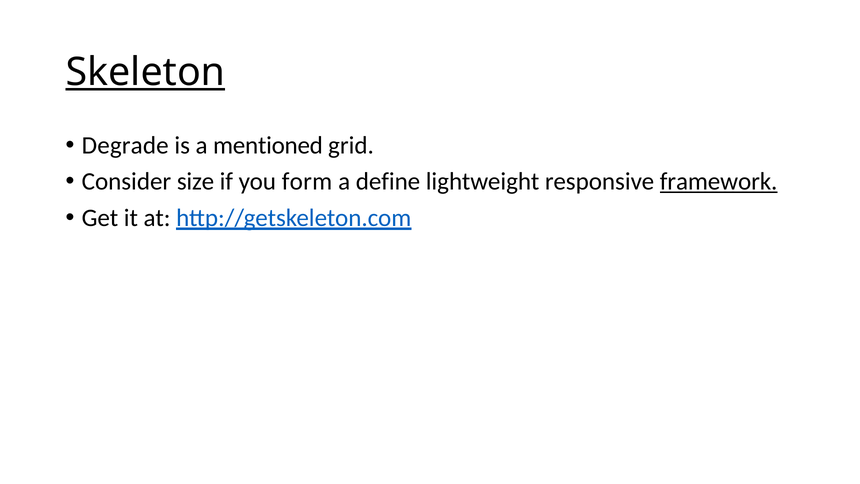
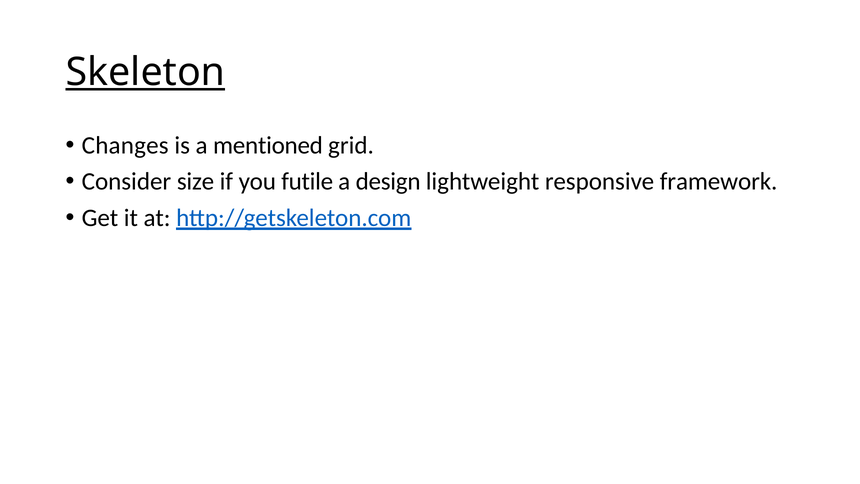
Degrade: Degrade -> Changes (125, 145)
form: form -> futile (307, 181)
define: define -> design (388, 181)
framework underline: present -> none (719, 181)
